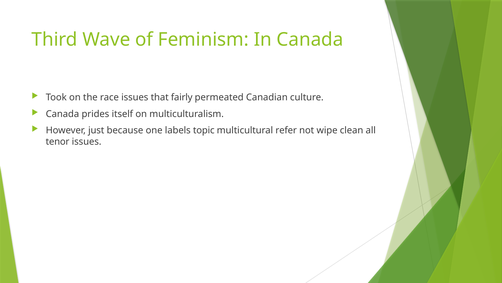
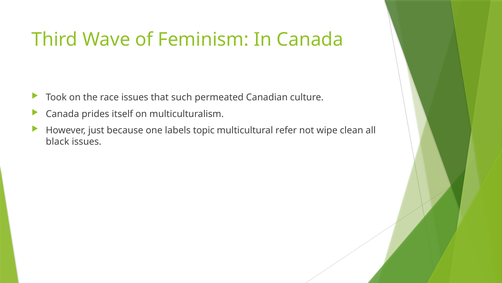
fairly: fairly -> such (182, 97)
tenor: tenor -> black (58, 142)
